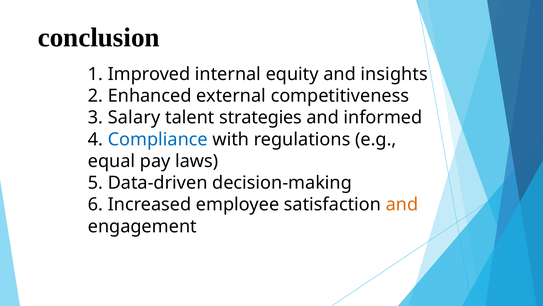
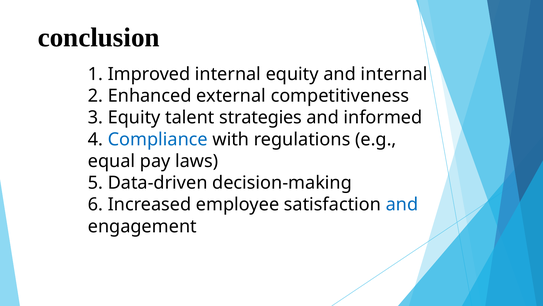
and insights: insights -> internal (394, 74)
3 Salary: Salary -> Equity (134, 117)
and colour: orange -> blue (402, 204)
